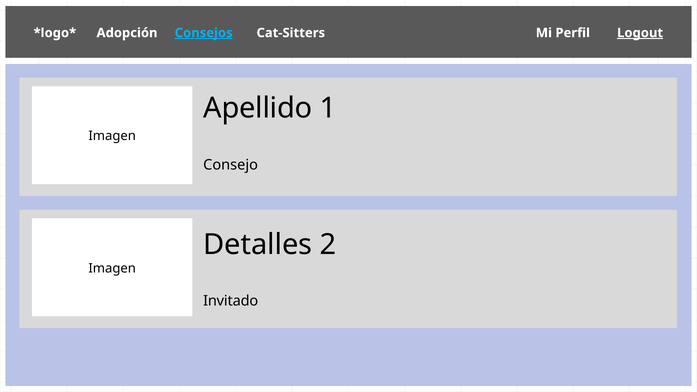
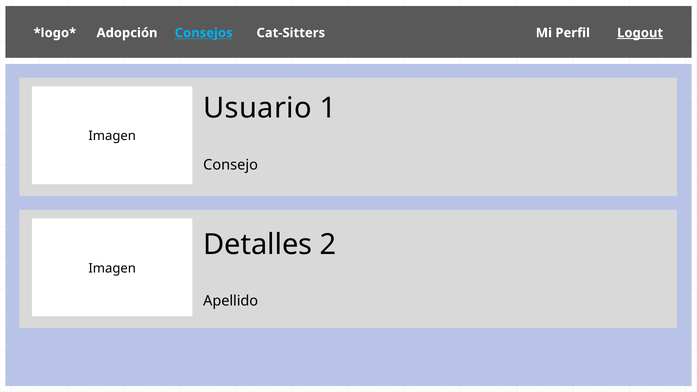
Consejos underline: present -> none (204, 33)
Apellido: Apellido -> Usuario (258, 108)
Invitado: Invitado -> Apellido (231, 301)
